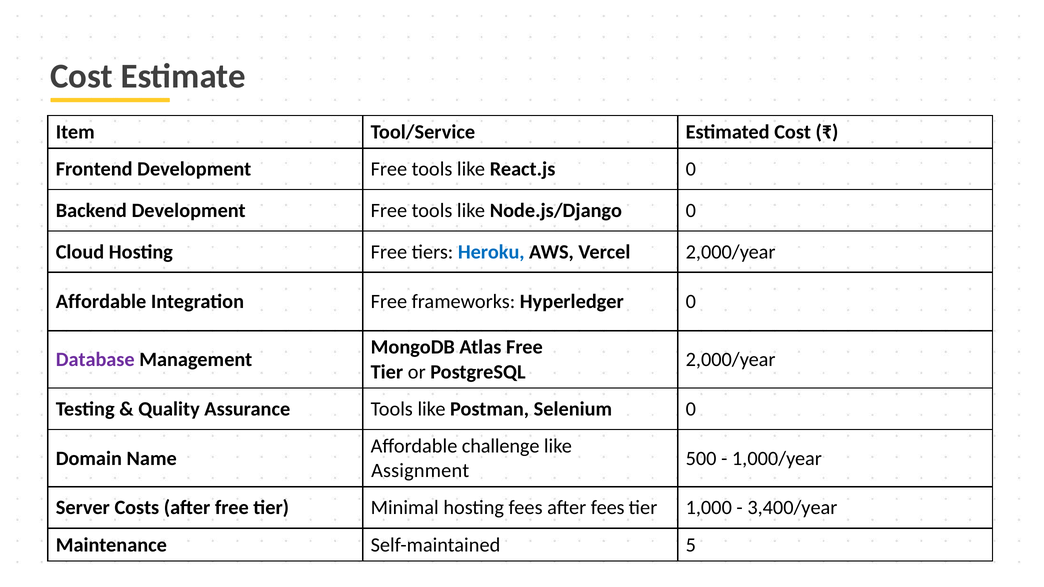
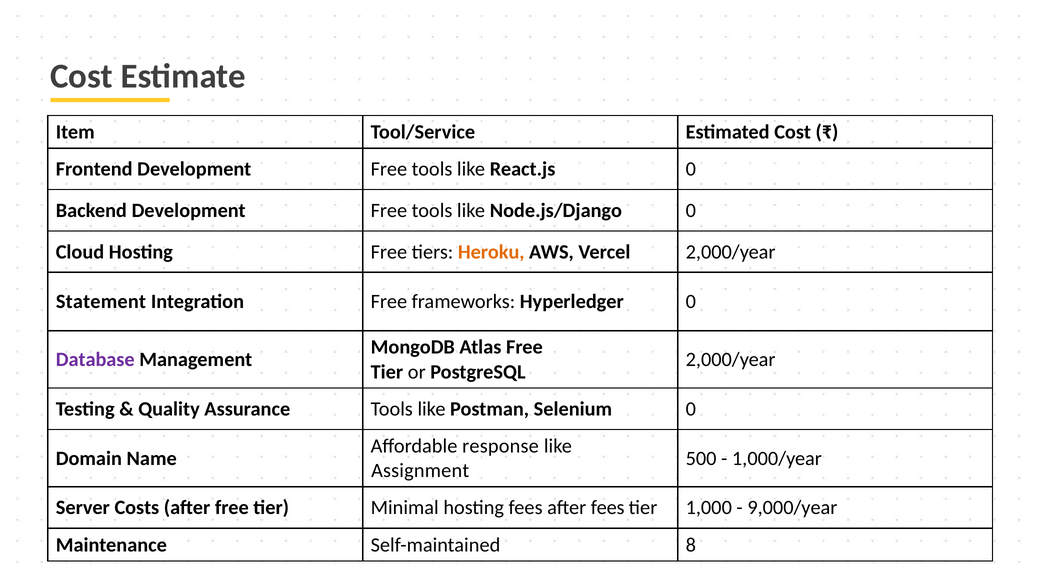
Heroku colour: blue -> orange (491, 252)
Affordable: Affordable -> Statement (101, 302)
challenge: challenge -> response (500, 446)
3,400/year: 3,400/year -> 9,000/year (792, 508)
5: 5 -> 8 (691, 545)
